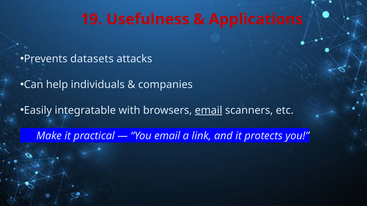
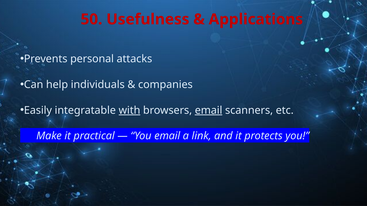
19: 19 -> 50 (91, 19)
datasets: datasets -> personal (92, 59)
with underline: none -> present (129, 110)
